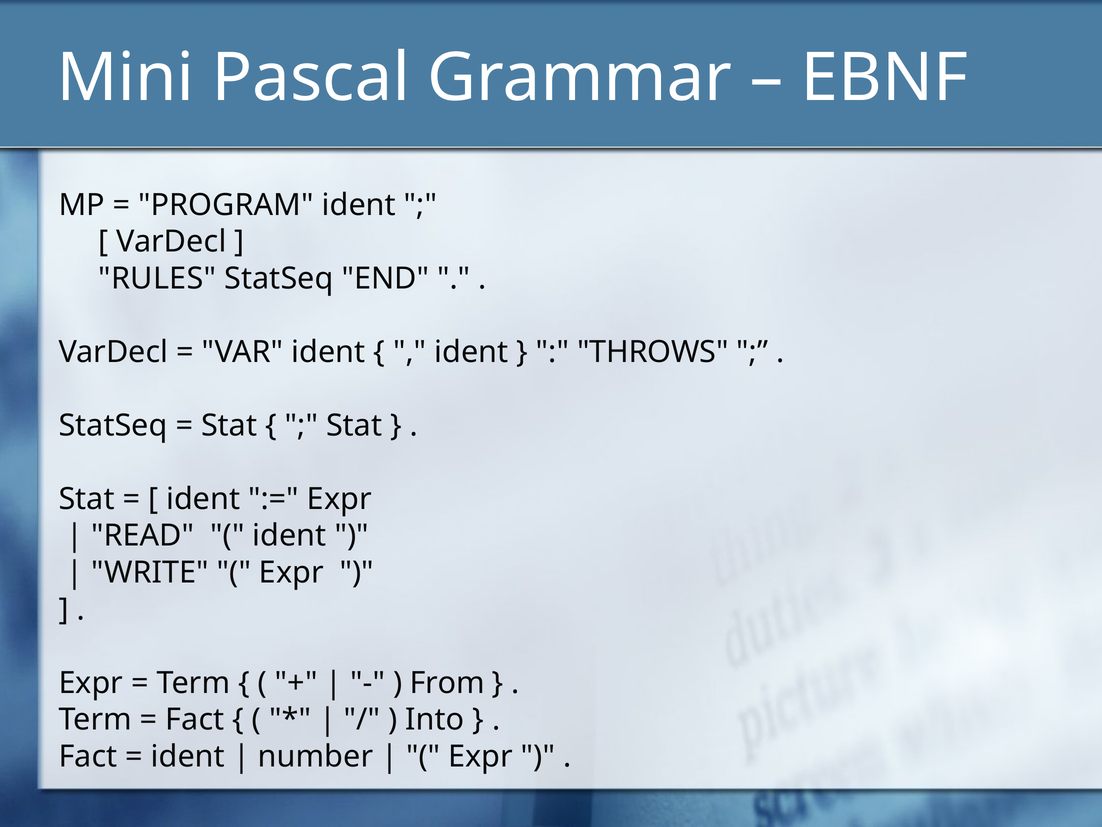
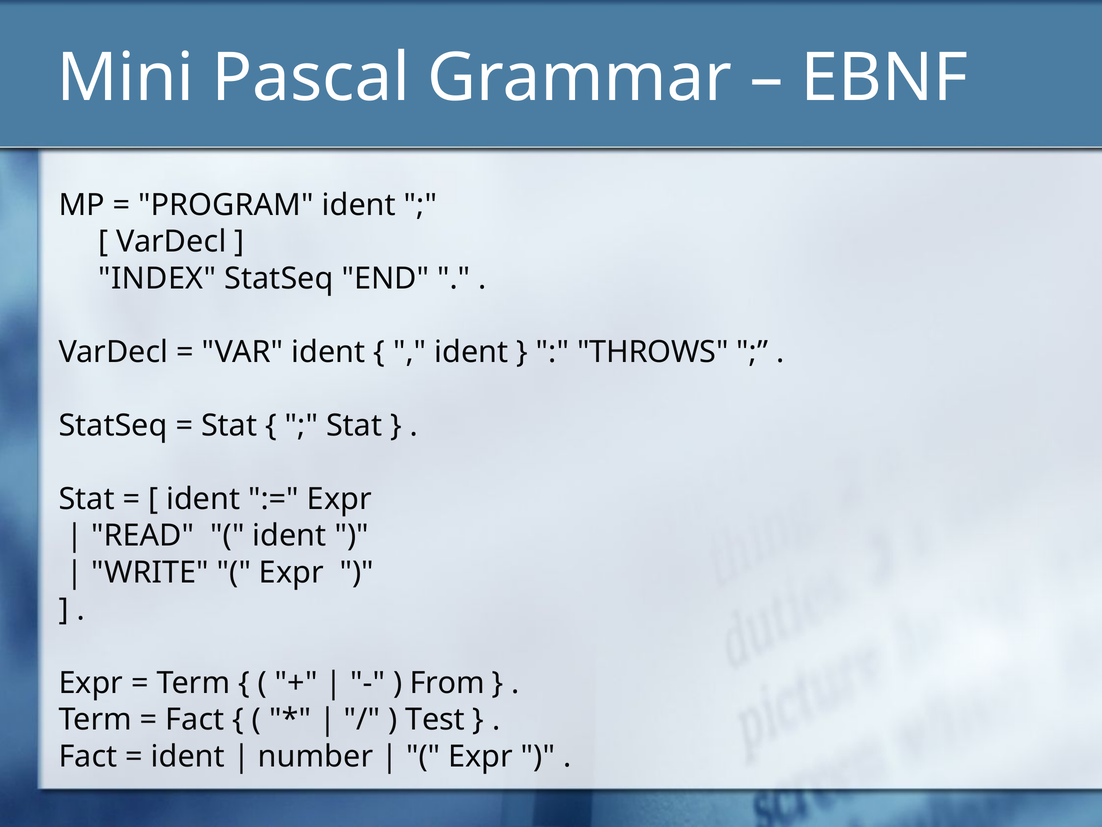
RULES: RULES -> INDEX (157, 278)
Into: Into -> Test (435, 719)
